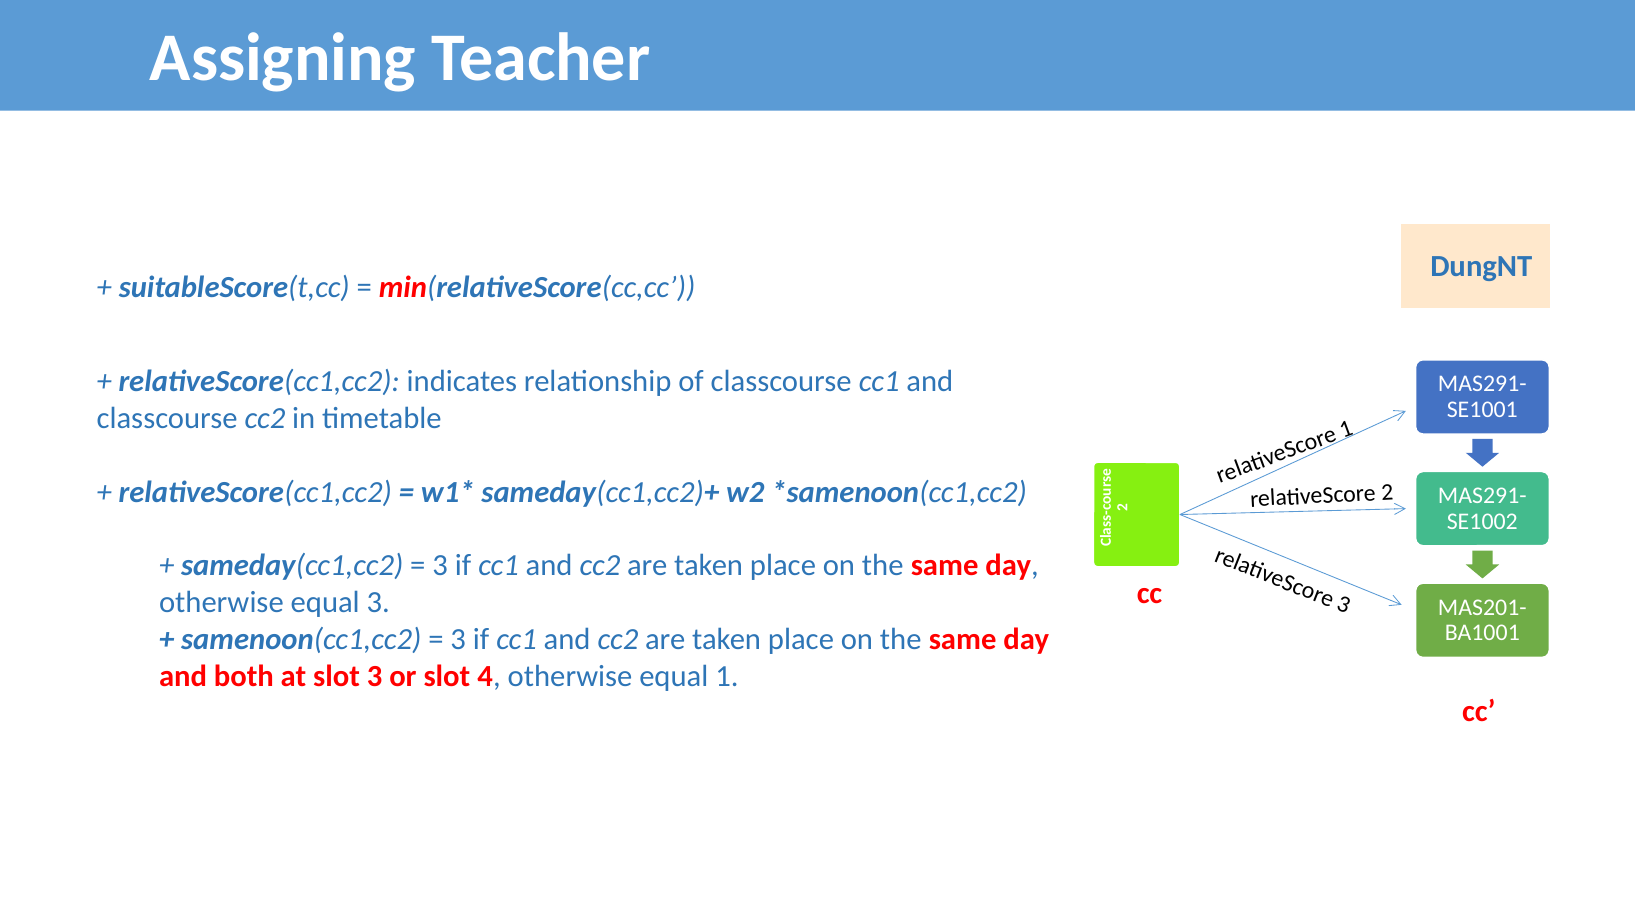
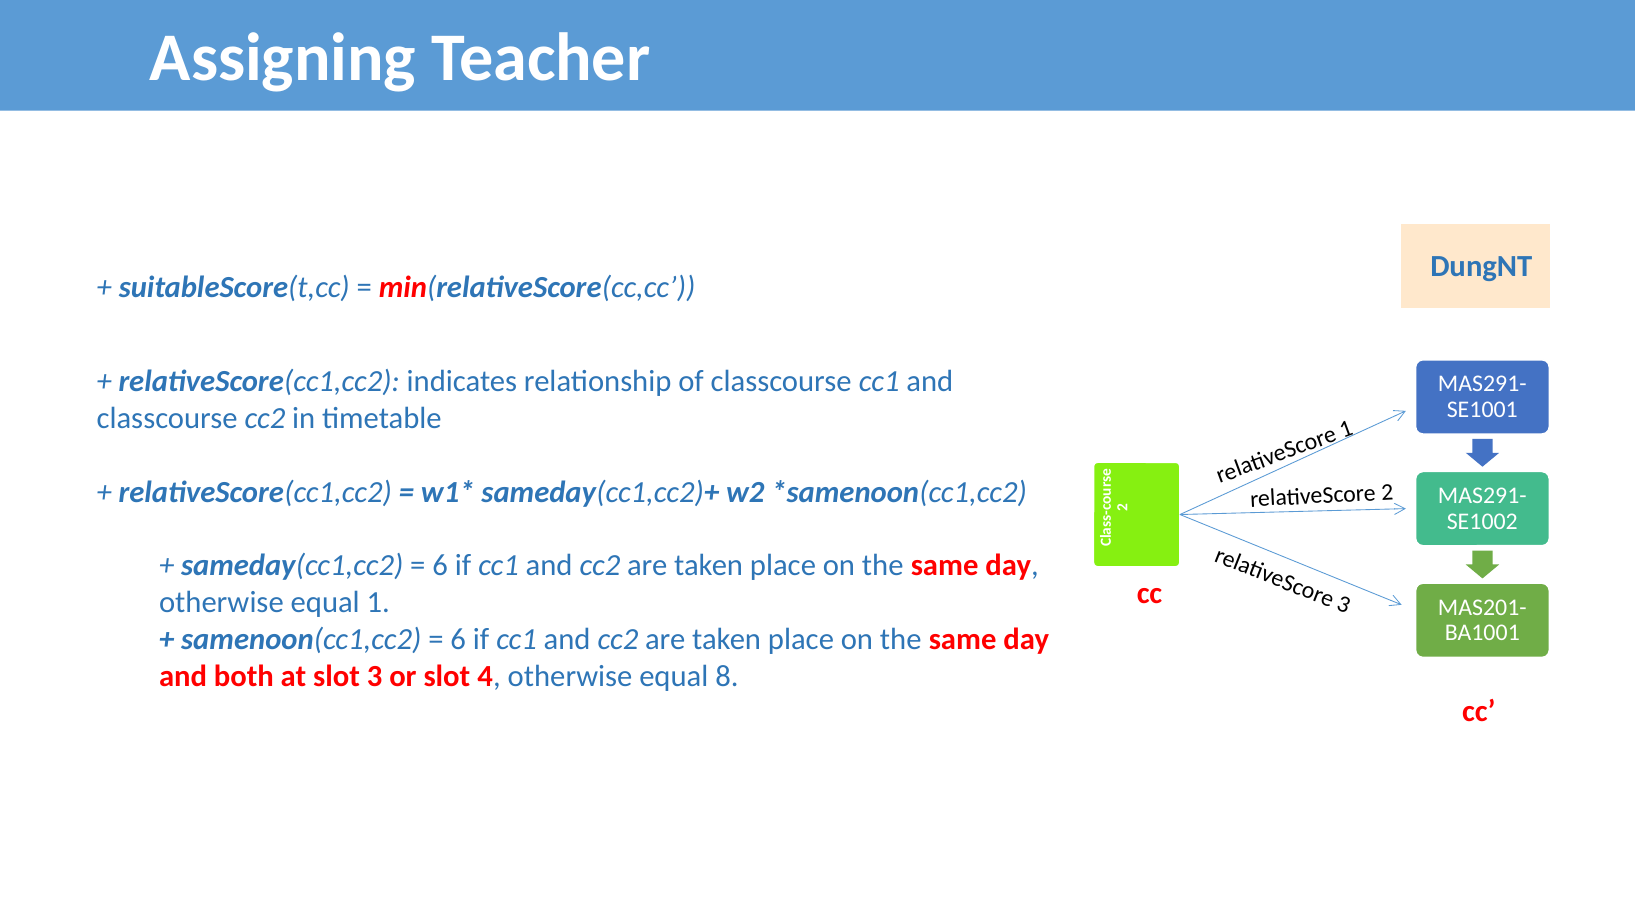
3: 3 -> 6 (440, 566)
equal 3: 3 -> 1 (378, 602)
3: 3 -> 6 (458, 639)
equal 1: 1 -> 8 (727, 676)
